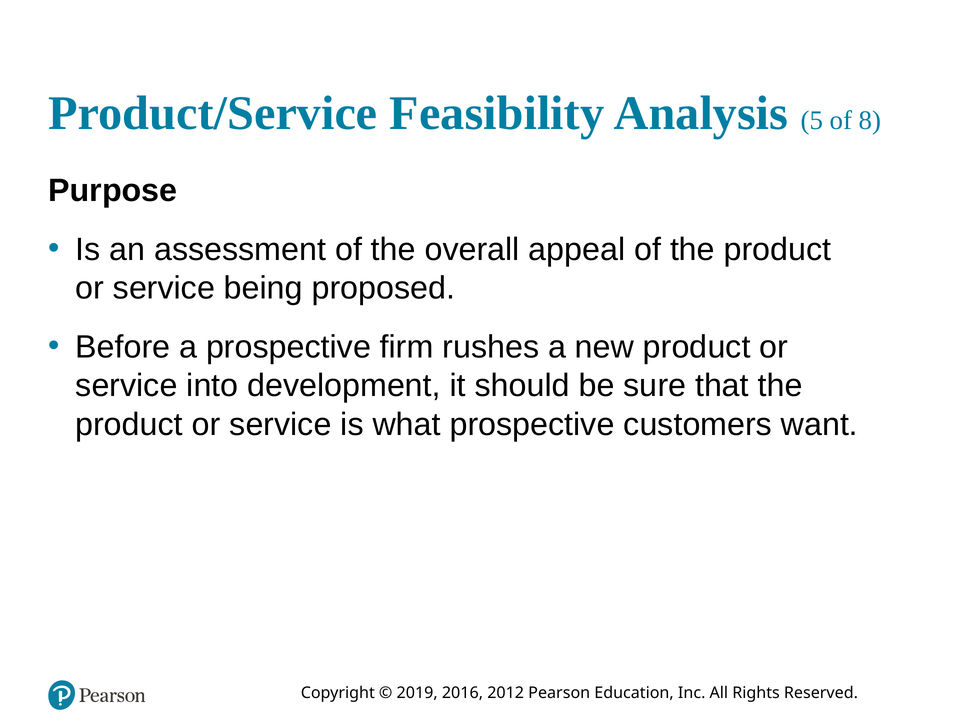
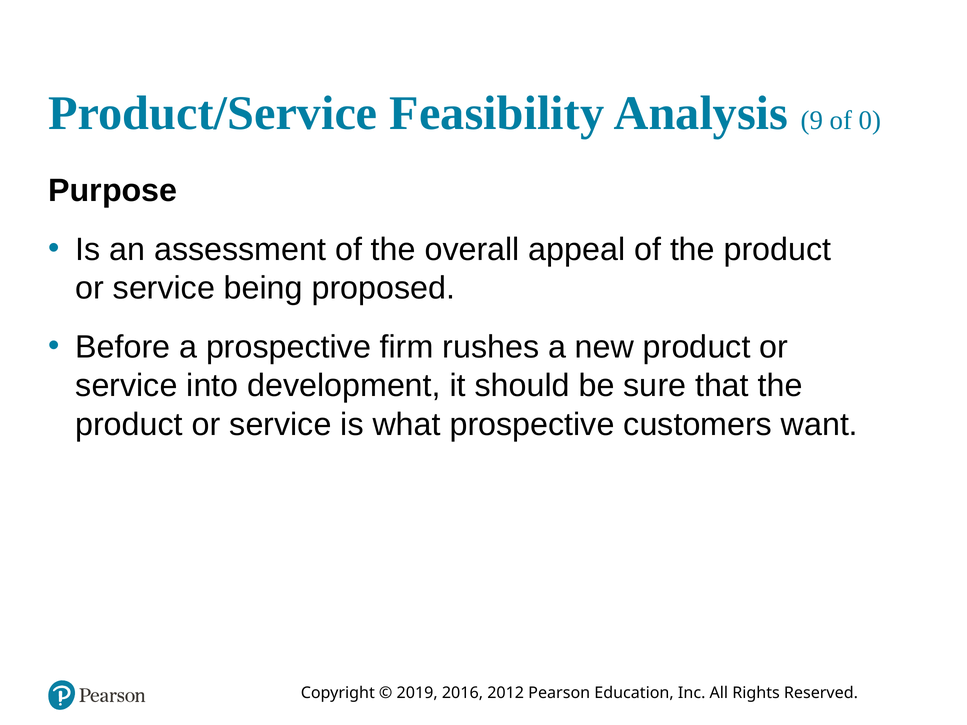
5: 5 -> 9 (812, 120)
8: 8 -> 0 (870, 120)
